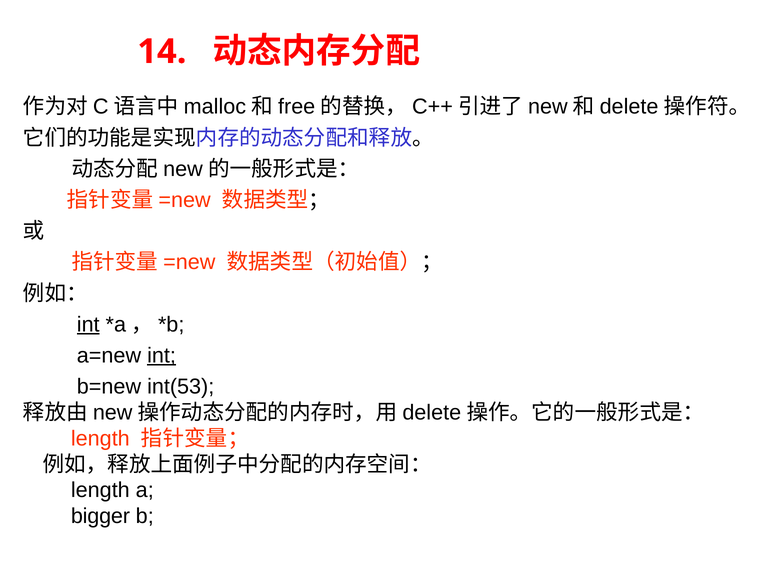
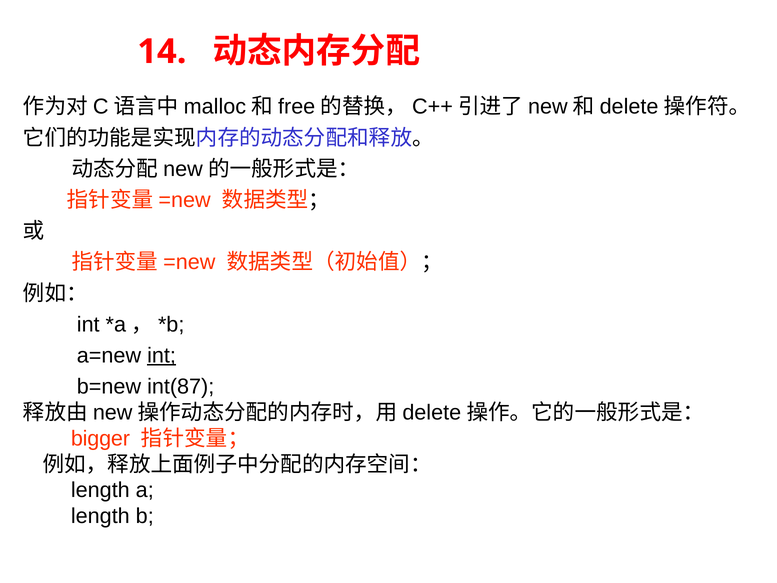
int underline: present -> none (88, 324)
int(53: int(53 -> int(87 (181, 387)
length: length -> bigger (100, 438)
bigger: bigger -> length (100, 516)
